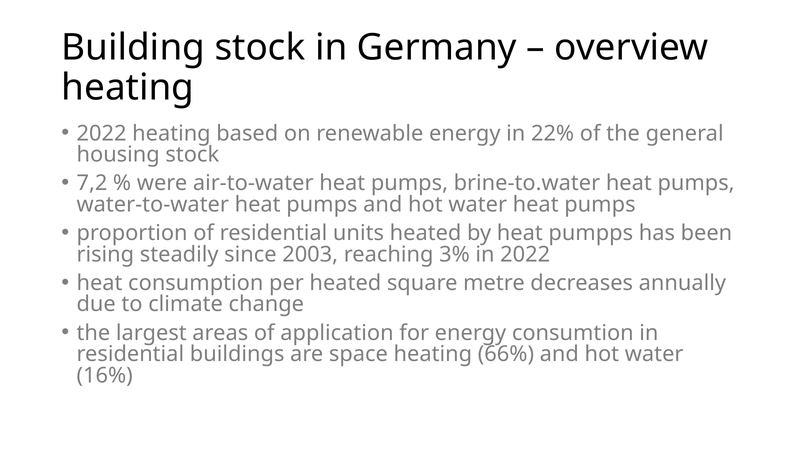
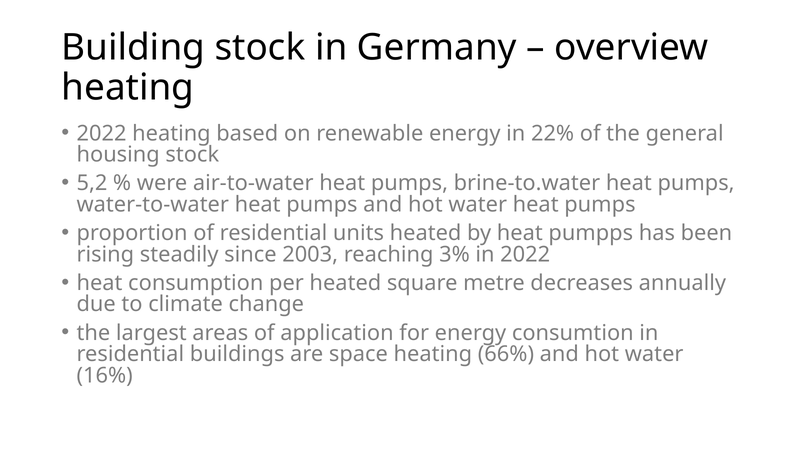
7,2: 7,2 -> 5,2 (92, 183)
